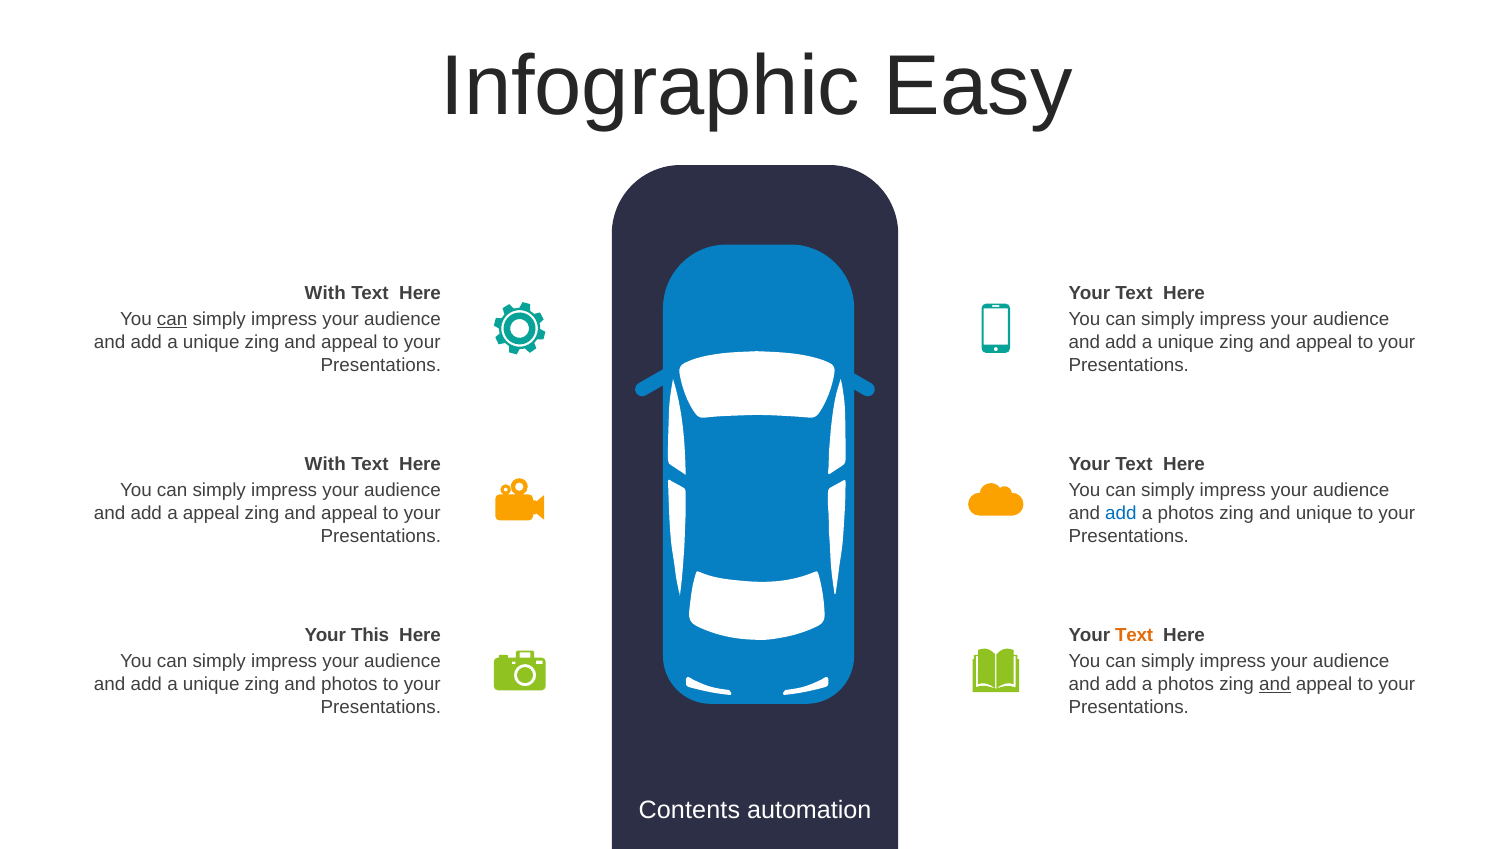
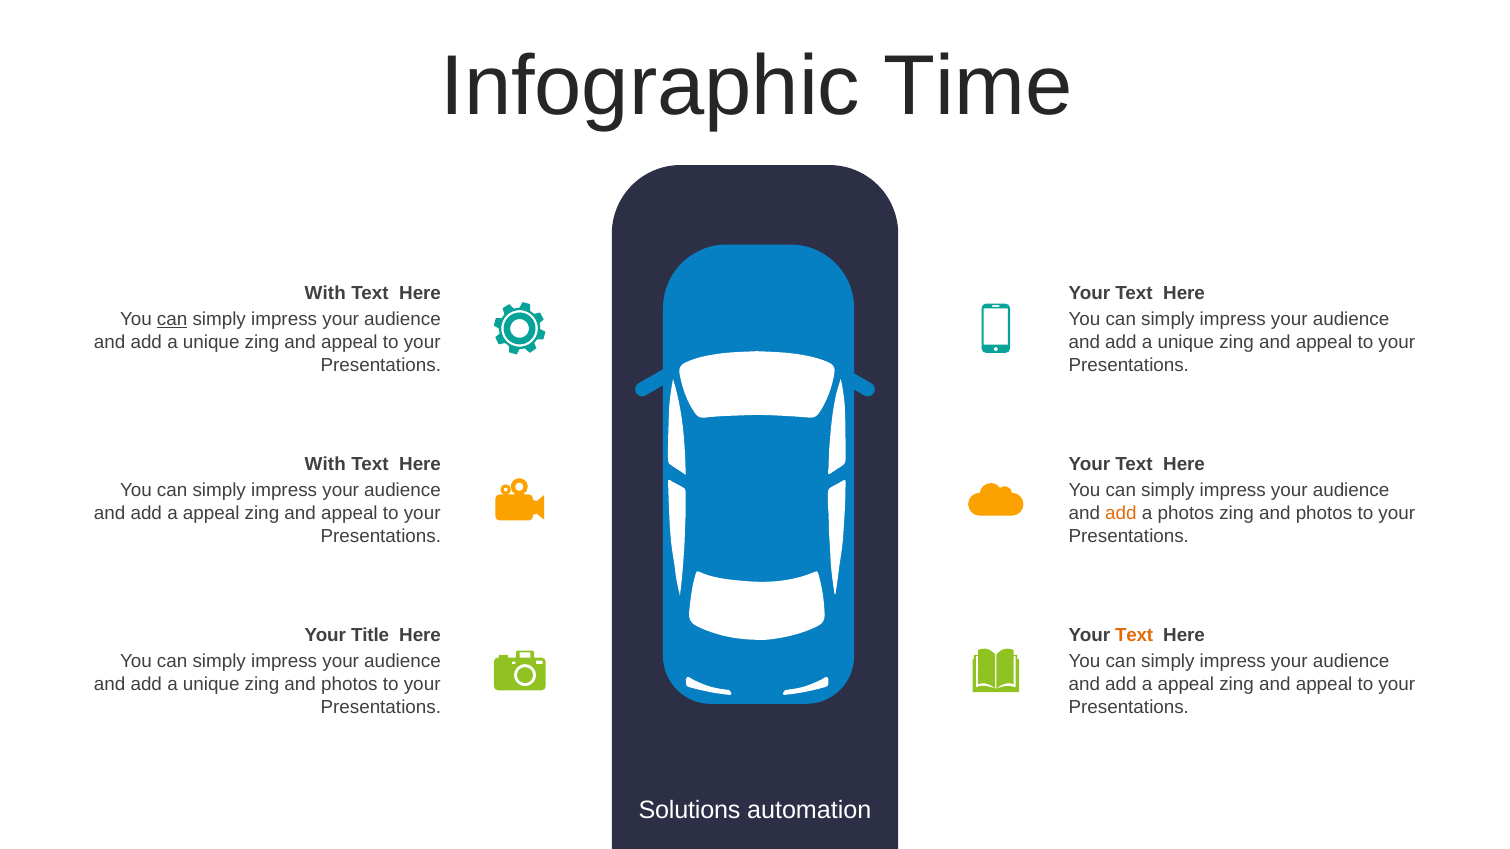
Easy: Easy -> Time (978, 86)
add colour: blue -> orange (1121, 513)
unique: unique -> photos (1324, 513)
This: This -> Title (370, 636)
photos: photos -> appeal (1186, 685)
and underline: present -> none (1275, 685)
Contents: Contents -> Solutions (690, 811)
